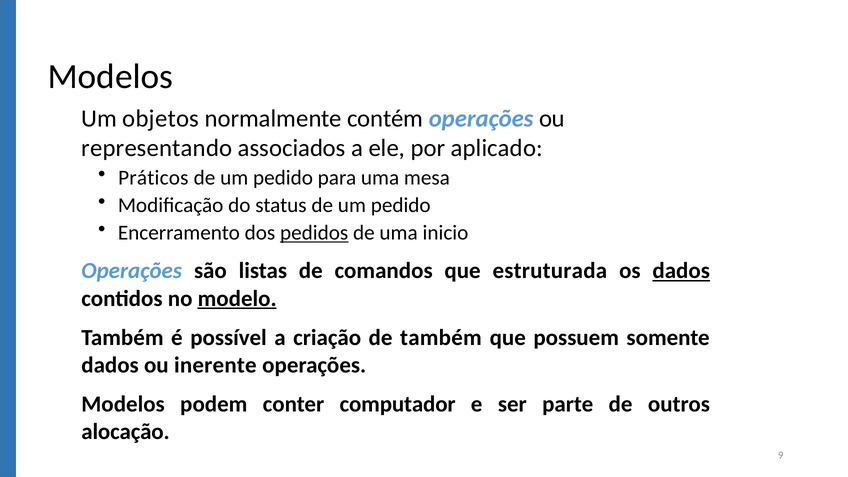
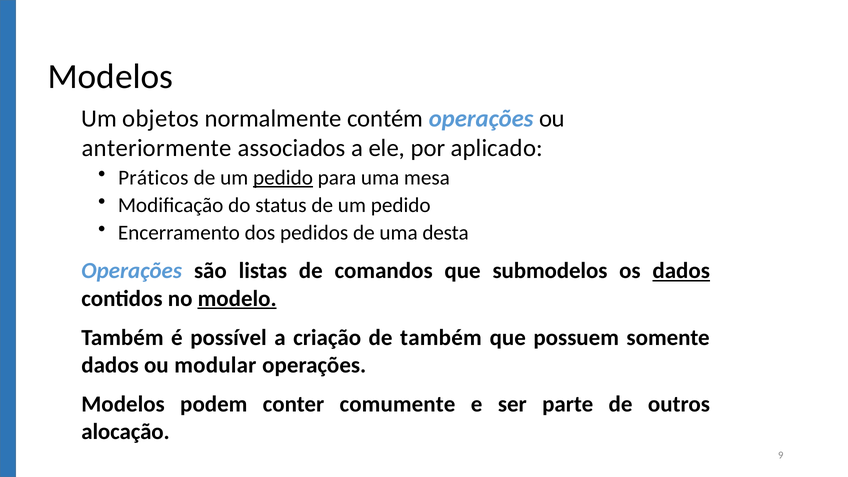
representando: representando -> anteriormente (157, 148)
pedido underline: none -> present (283, 178)
pedidos underline: present -> none (314, 233)
inicio: inicio -> desta (446, 233)
estruturada: estruturada -> submodelos (550, 271)
inerente: inerente -> modular (215, 365)
computador: computador -> comumente (397, 404)
